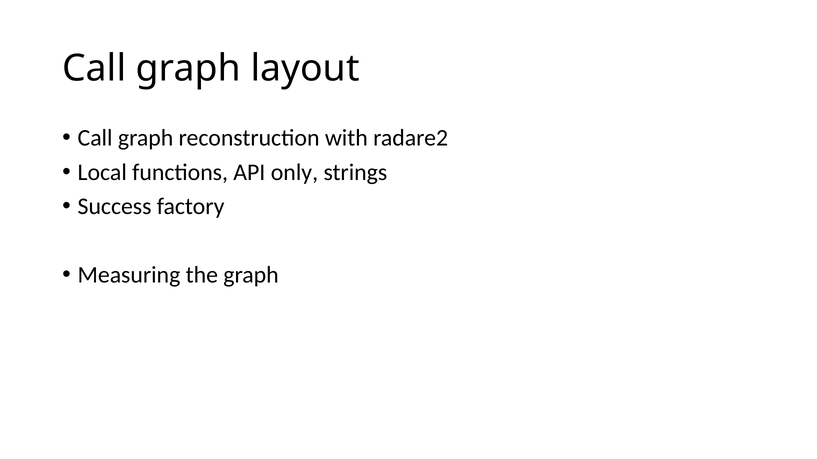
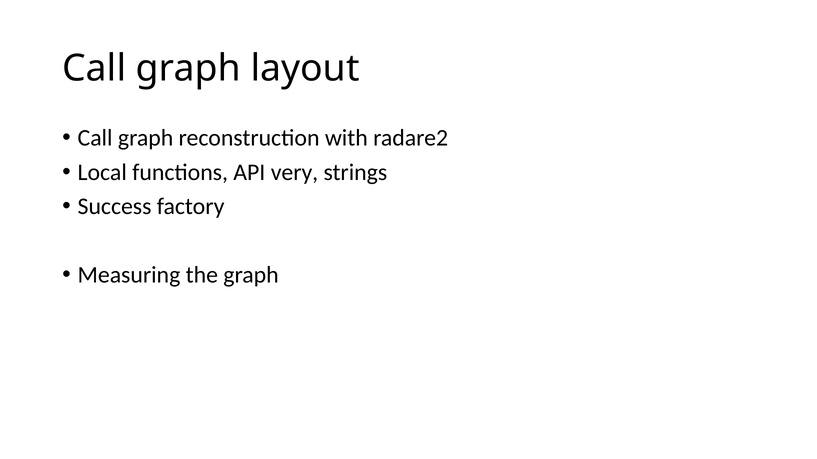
only: only -> very (294, 172)
